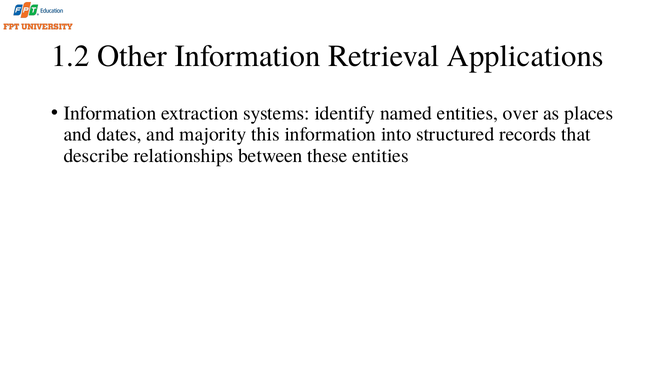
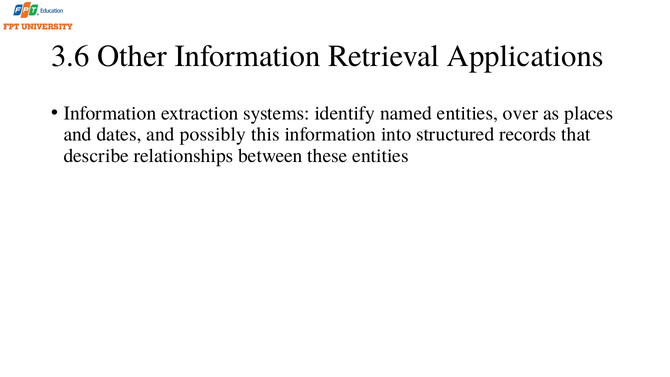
1.2: 1.2 -> 3.6 (70, 56)
majority: majority -> possibly (213, 134)
